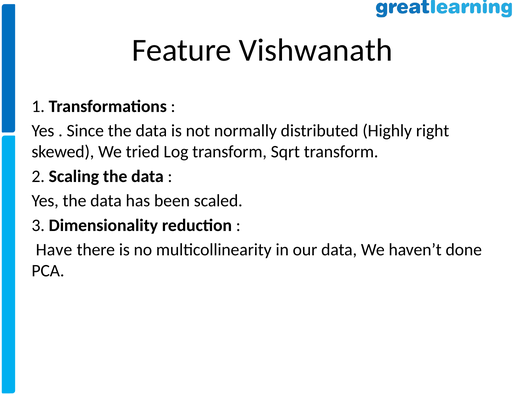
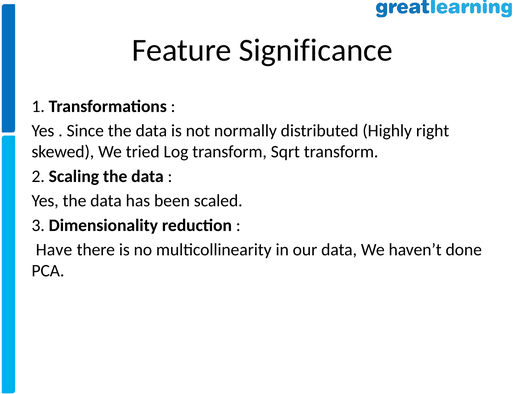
Vishwanath: Vishwanath -> Significance (316, 50)
